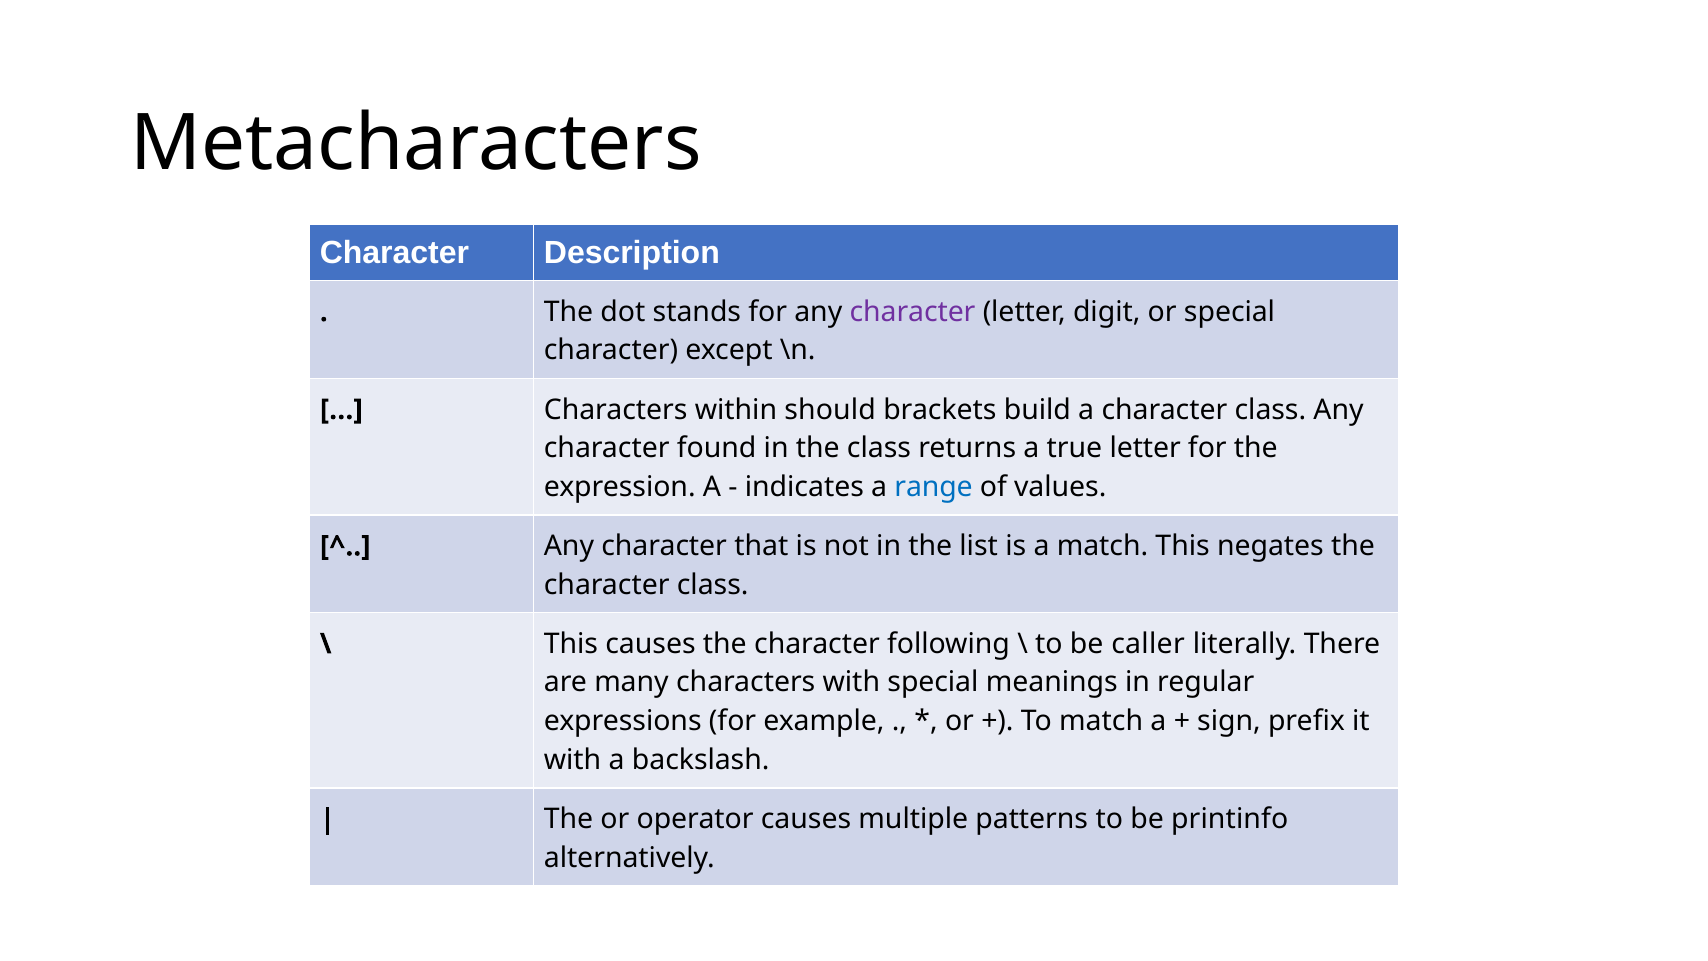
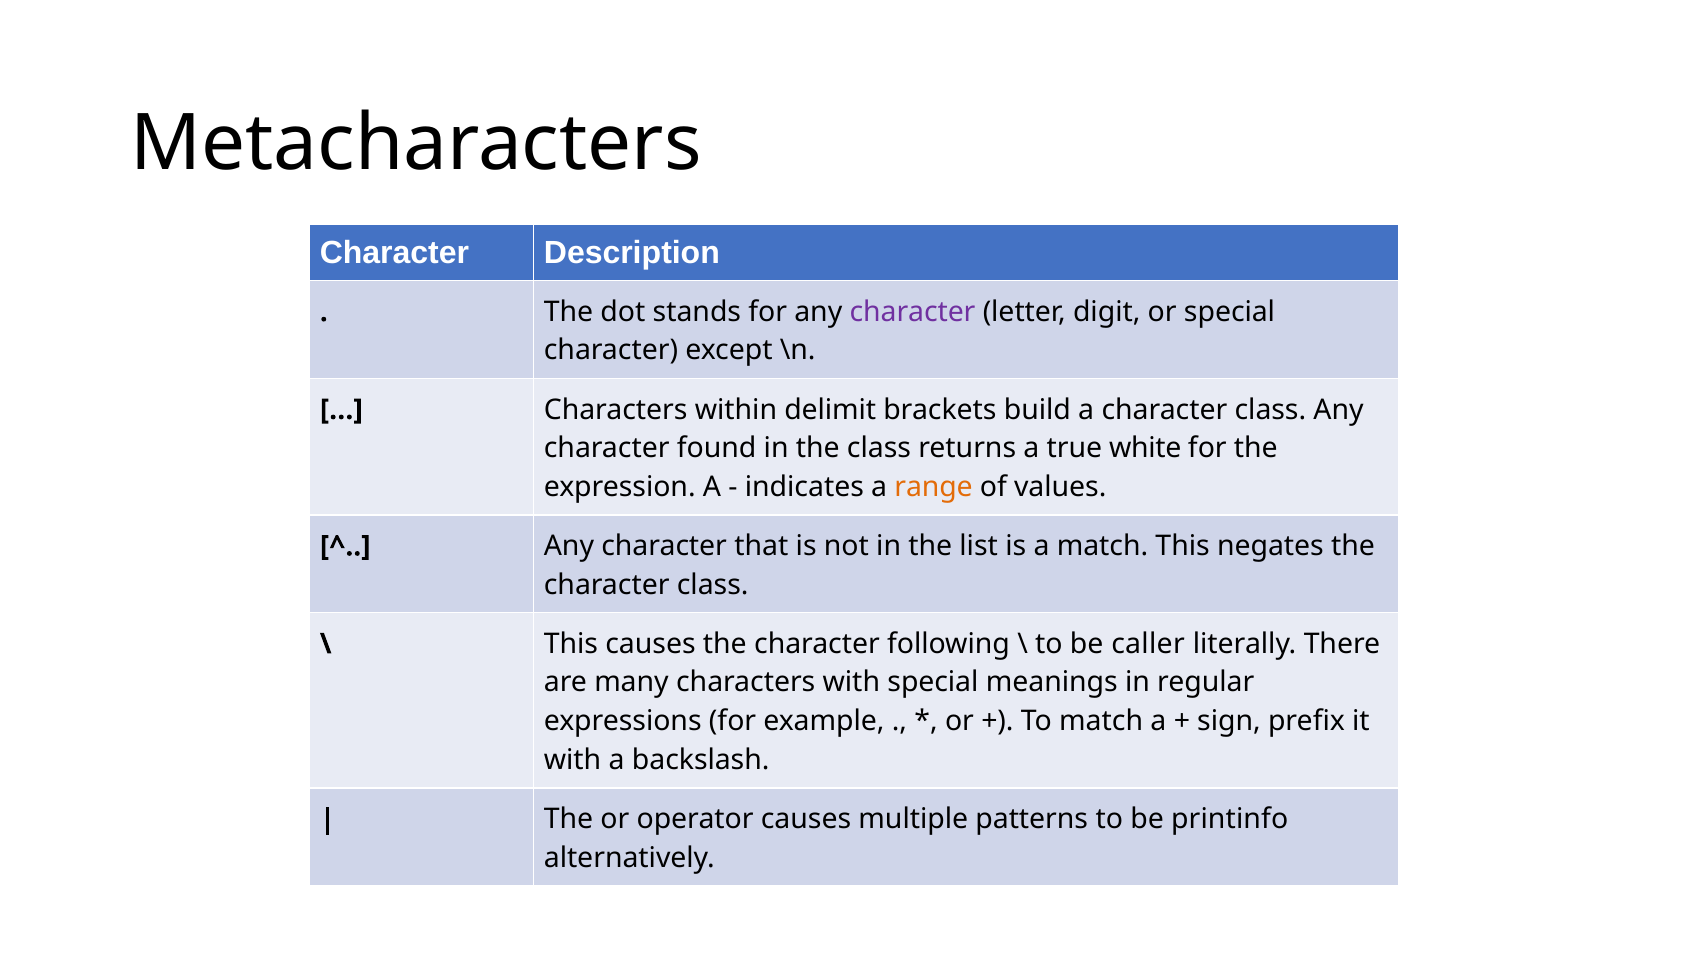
should: should -> delimit (830, 410)
true letter: letter -> white (1145, 448)
range colour: blue -> orange (934, 487)
